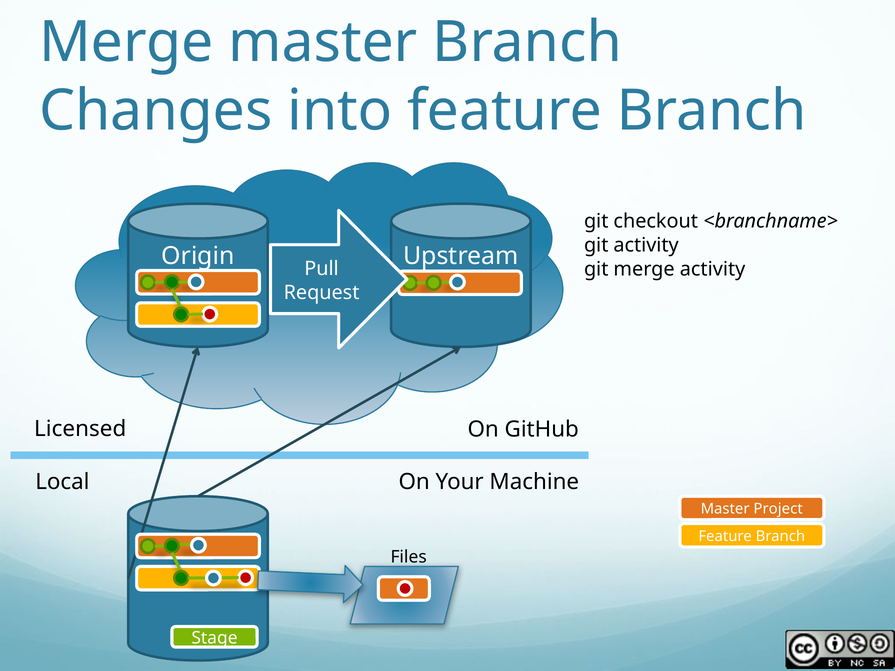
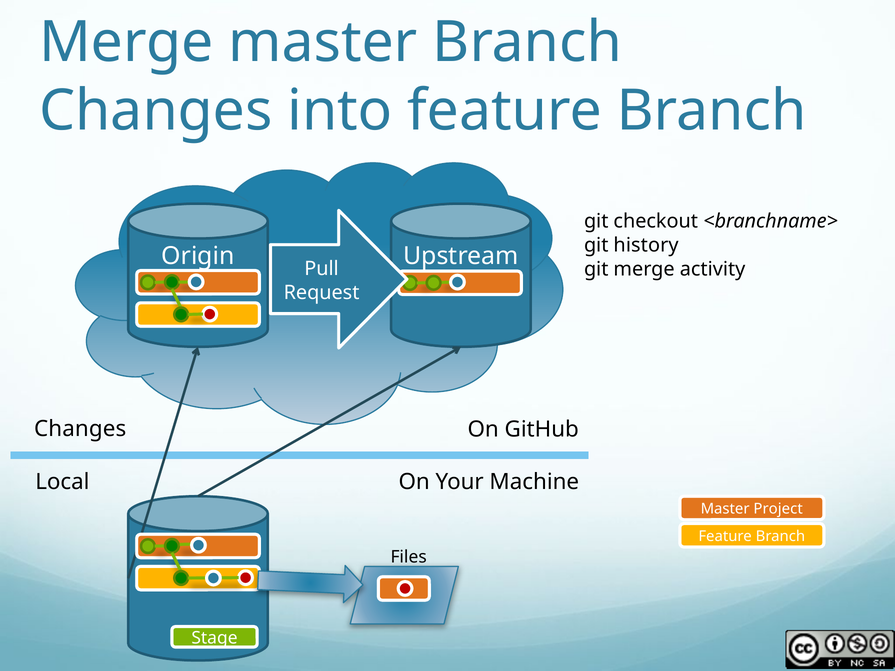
git activity: activity -> history (646, 245)
Licensed: Licensed -> Changes (80, 429)
